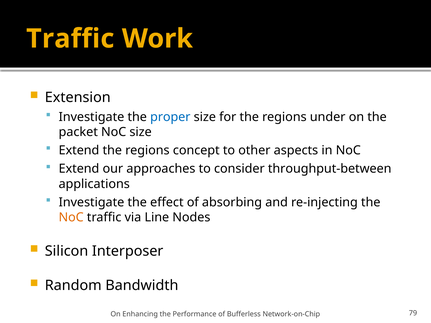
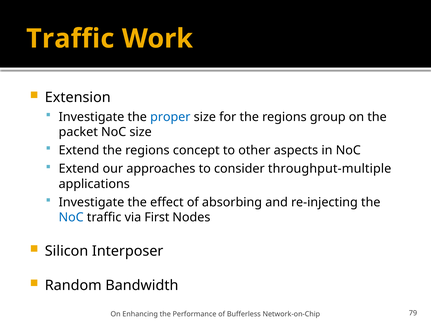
under: under -> group (328, 117)
throughput-between: throughput-between -> throughput-multiple (330, 169)
NoC colour: orange -> blue (71, 218)
Line: Line -> First (157, 218)
